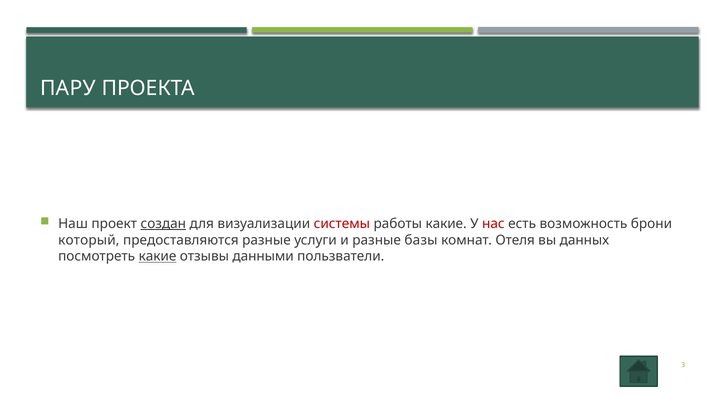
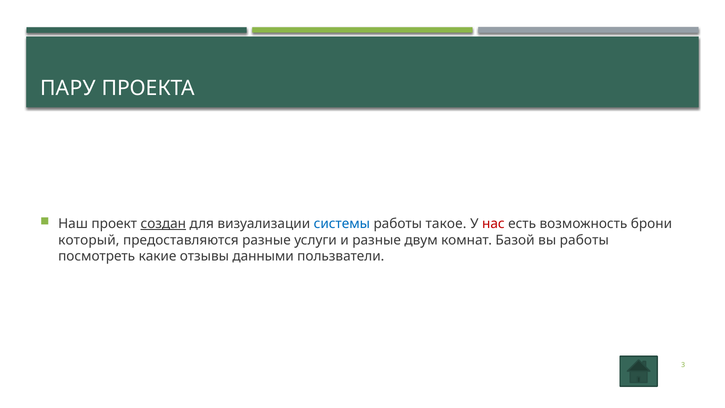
системы colour: red -> blue (342, 224)
работы какие: какие -> такое (446, 224)
базы: базы -> двум (421, 240)
Отеля: Отеля -> Базой (515, 240)
вы данных: данных -> работы (584, 240)
какие underline: present -> none (158, 256)
